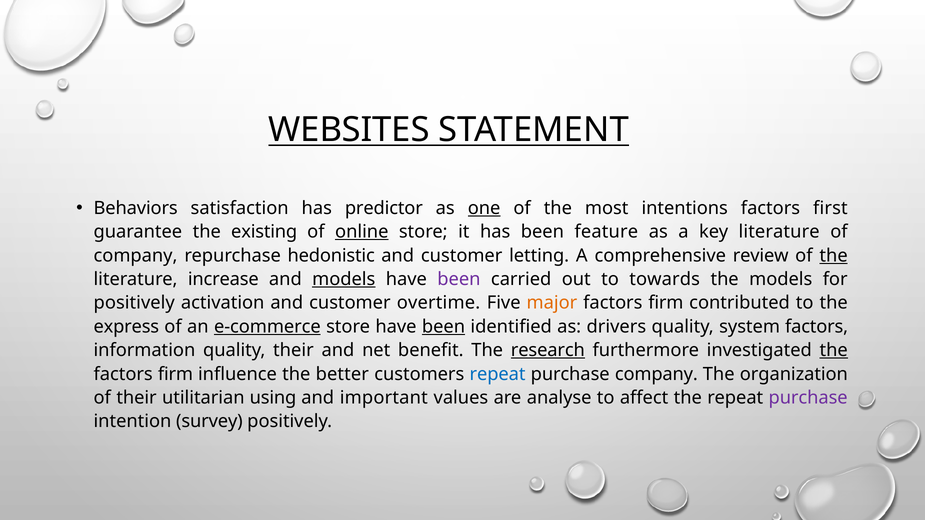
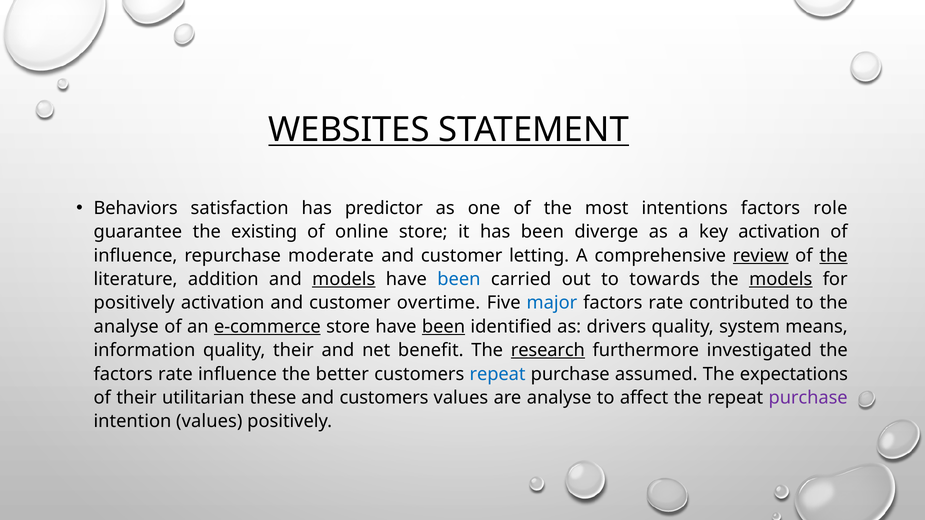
one underline: present -> none (484, 208)
first: first -> role (830, 208)
online underline: present -> none (362, 232)
feature: feature -> diverge (606, 232)
key literature: literature -> activation (779, 232)
company: company -> influence (135, 256)
hedonistic: hedonistic -> moderate (331, 256)
review underline: none -> present (761, 256)
increase: increase -> addition (223, 279)
been colour: purple -> blue (459, 279)
models underline: none -> present (781, 279)
major colour: orange -> blue (552, 303)
firm: firm -> rate (666, 303)
express: express -> analyse (126, 327)
system factors: factors -> means (816, 327)
the underline: present -> none (834, 351)
firm: firm -> rate (175, 374)
purchase company: company -> assumed (656, 374)
organization: organization -> expectations (794, 374)
using: using -> these (273, 398)
and important: important -> customers (384, 398)
intention survey: survey -> values (209, 422)
